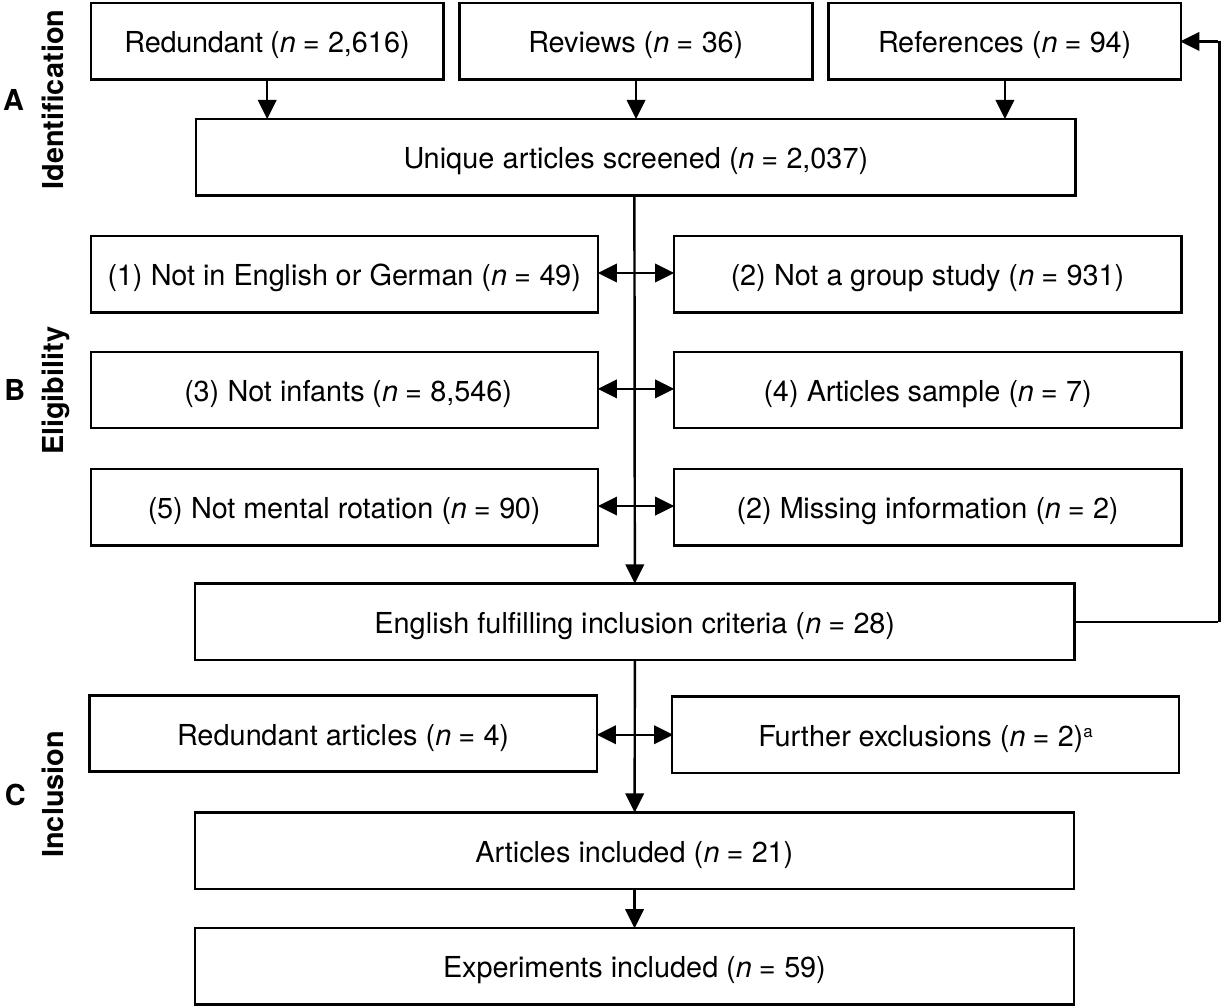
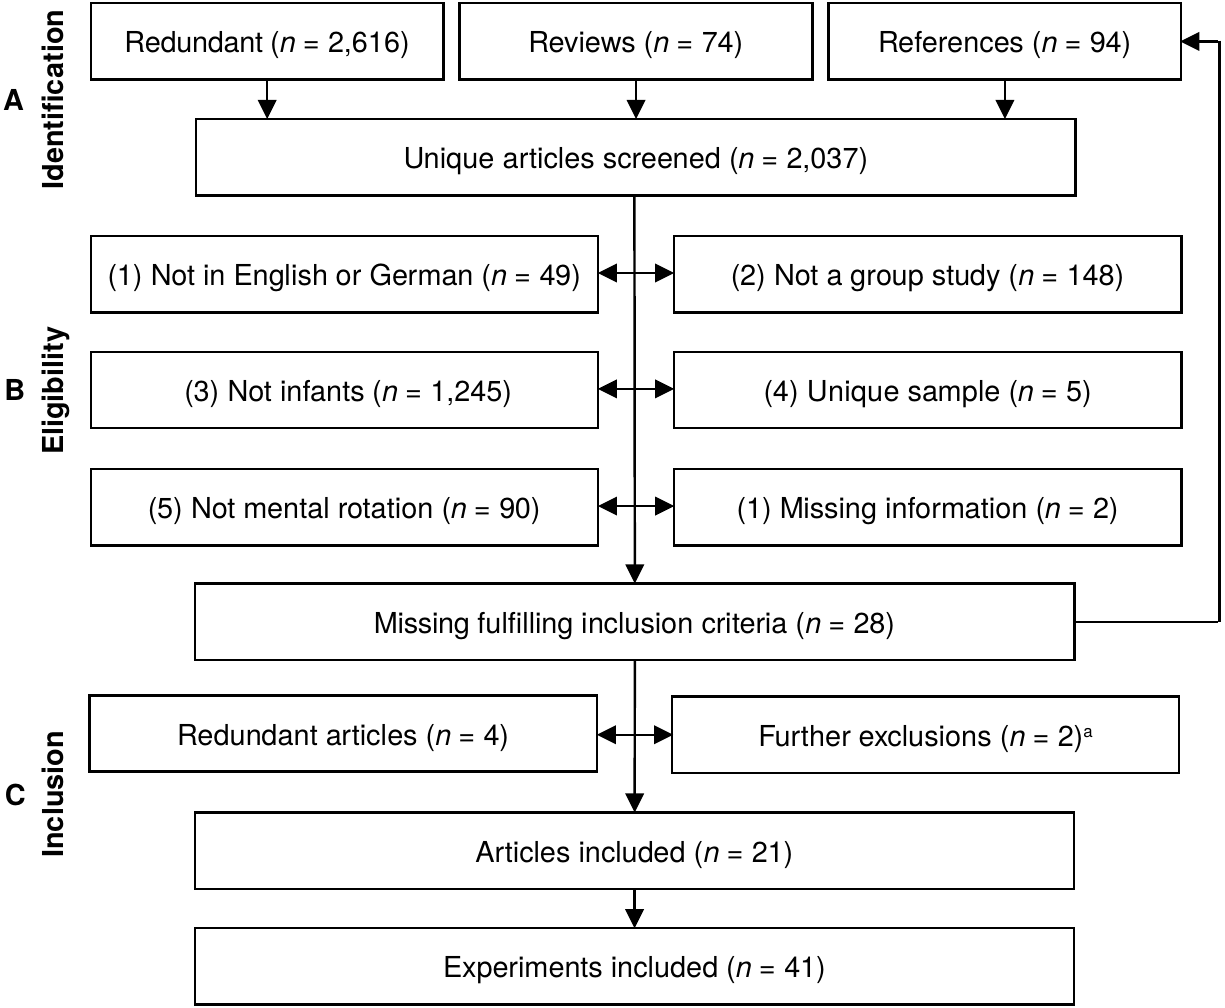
36: 36 -> 74 (723, 43)
931: 931 -> 148 (1095, 276)
8,546: 8,546 -> 1,245 (471, 392)
4 Articles: Articles -> Unique (853, 392)
7: 7 -> 5 (1079, 392)
90 2: 2 -> 1 (754, 509)
English: English -> Missing (422, 623)
59: 59 -> 41 (805, 968)
